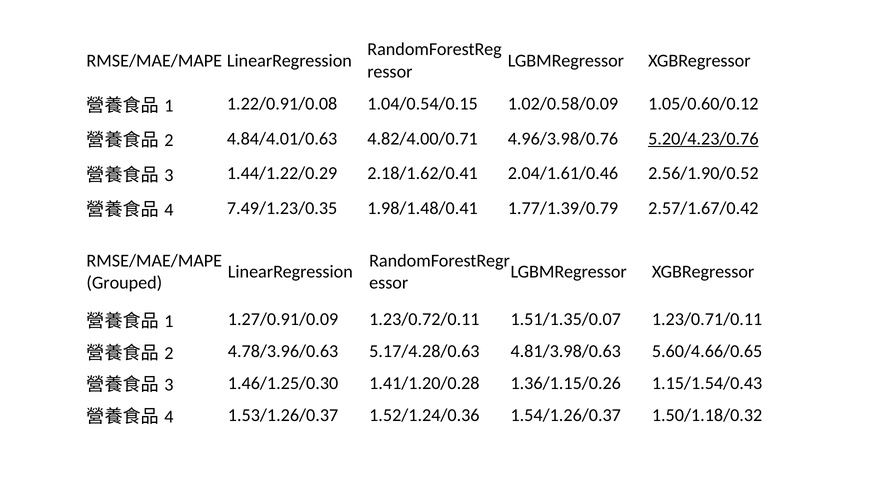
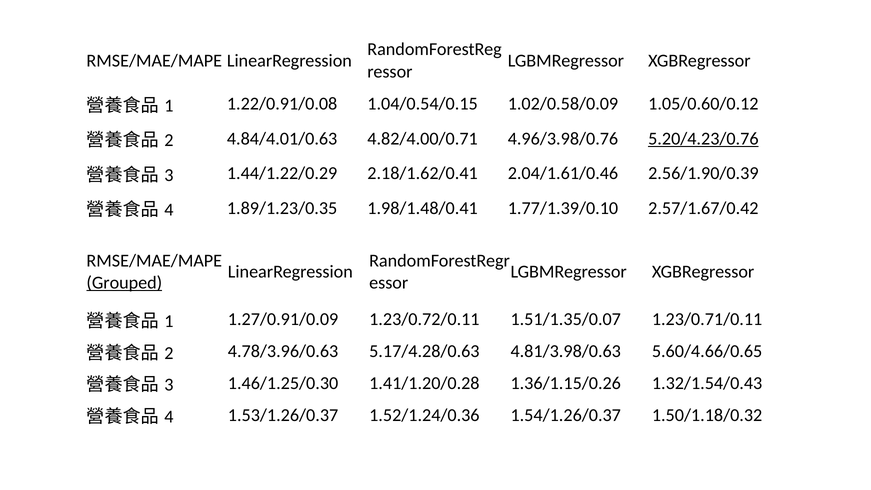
2.56/1.90/0.52: 2.56/1.90/0.52 -> 2.56/1.90/0.39 (703, 173)
7.49/1.23/0.35: 7.49/1.23/0.35 -> 1.89/1.23/0.35 (282, 208)
1.77/1.39/0.79: 1.77/1.39/0.79 -> 1.77/1.39/0.10 (563, 208)
Grouped underline: none -> present (124, 283)
1.15/1.54/0.43: 1.15/1.54/0.43 -> 1.32/1.54/0.43 (707, 383)
